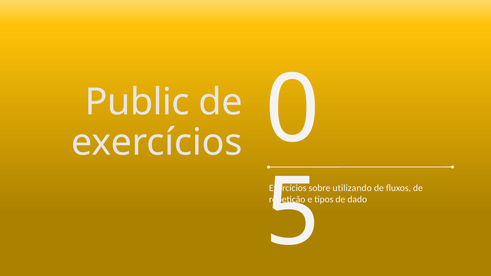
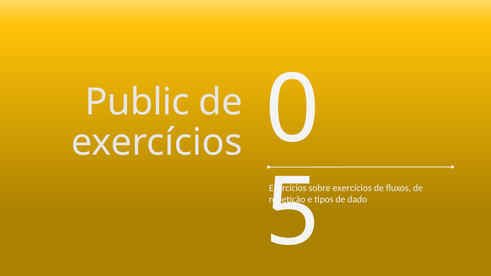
utilizando: utilizando -> exercícios (352, 188)
